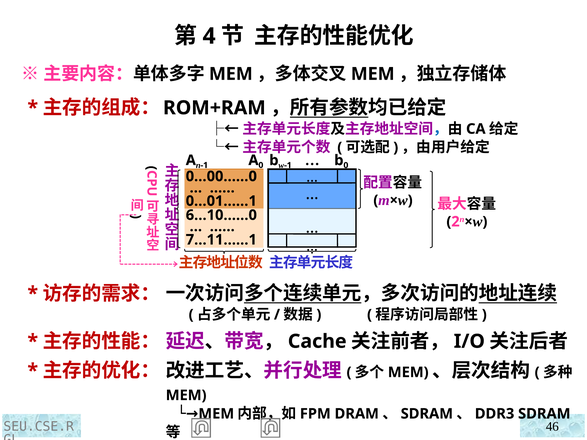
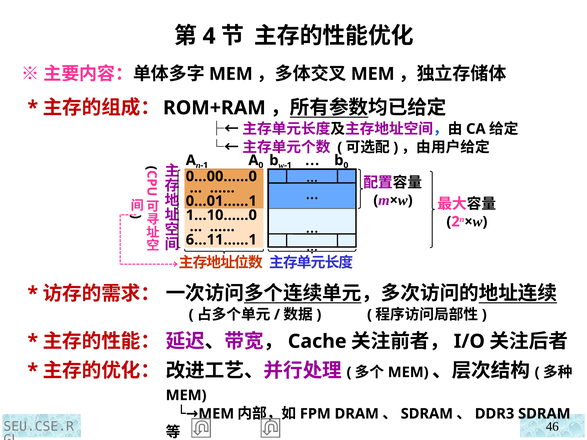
6…10……0: 6…10……0 -> 1…10……0 (221, 215)
7…11……1: 7…11……1 -> 6…11……1 (221, 240)
